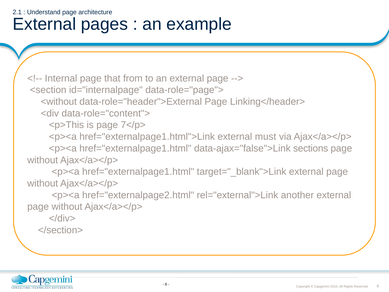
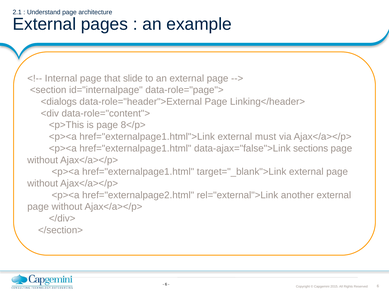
from: from -> slide (133, 78)
<without: <without -> <dialogs (59, 102)
7</p>: 7</p> -> 8</p> (133, 125)
